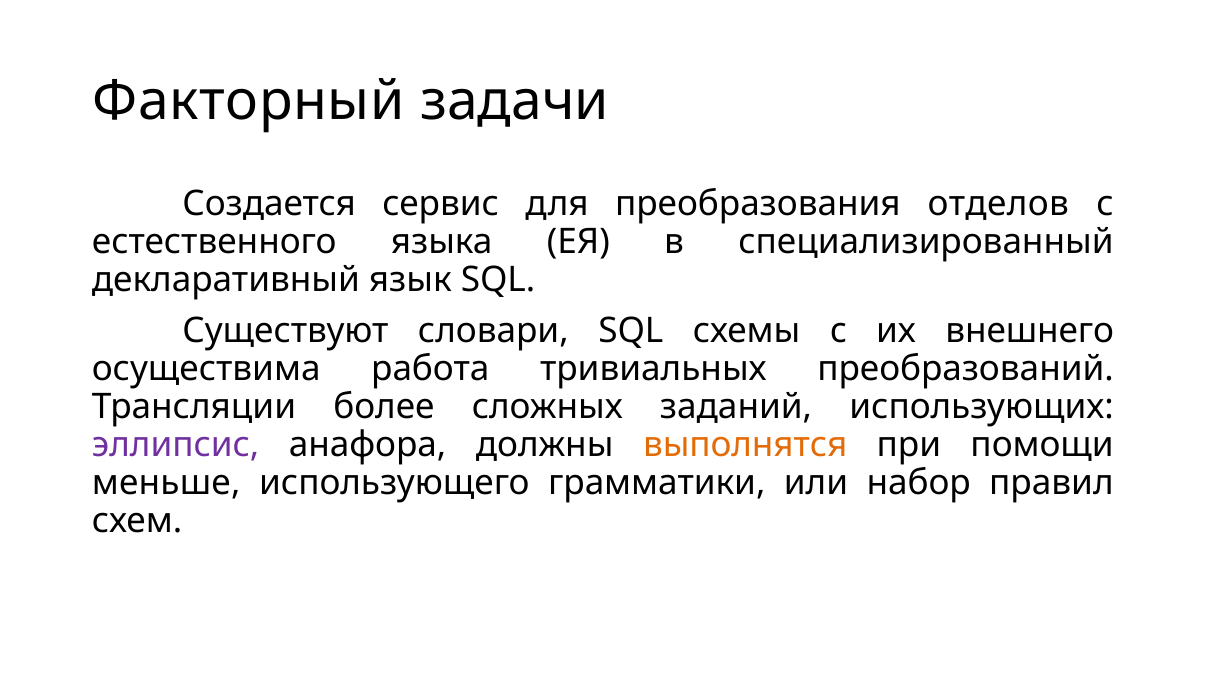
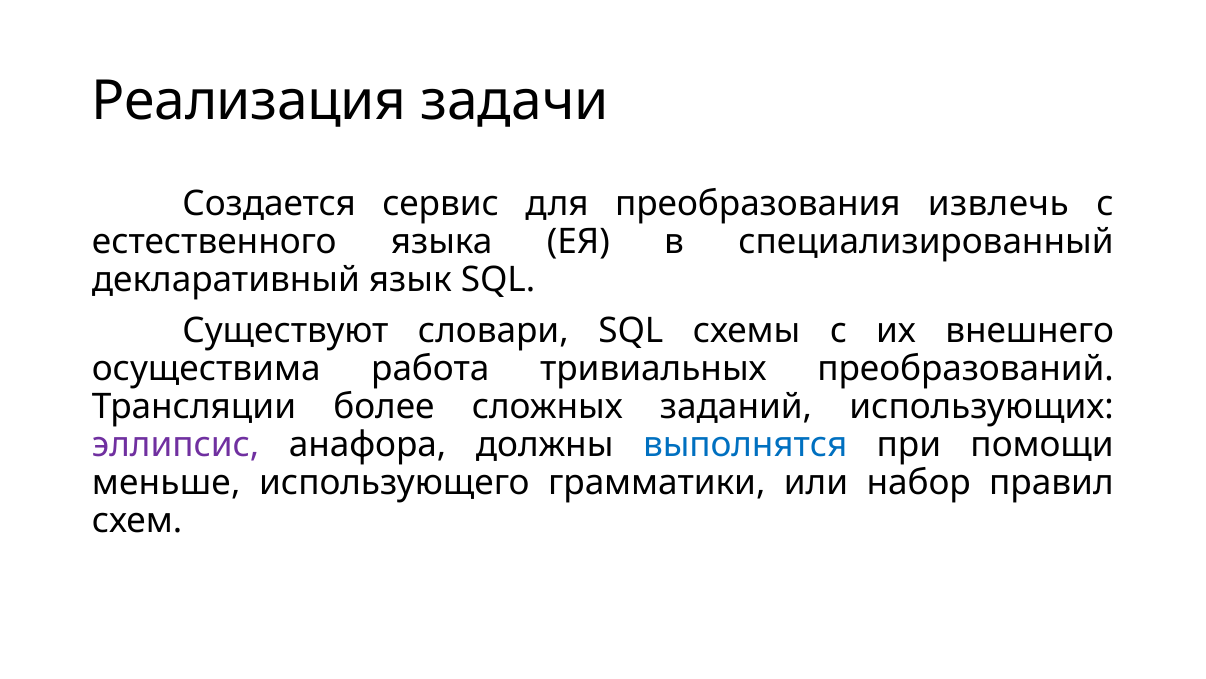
Факторный: Факторный -> Реализация (249, 101)
отделов: отделов -> извлечь (998, 204)
выполнятся colour: orange -> blue (745, 444)
